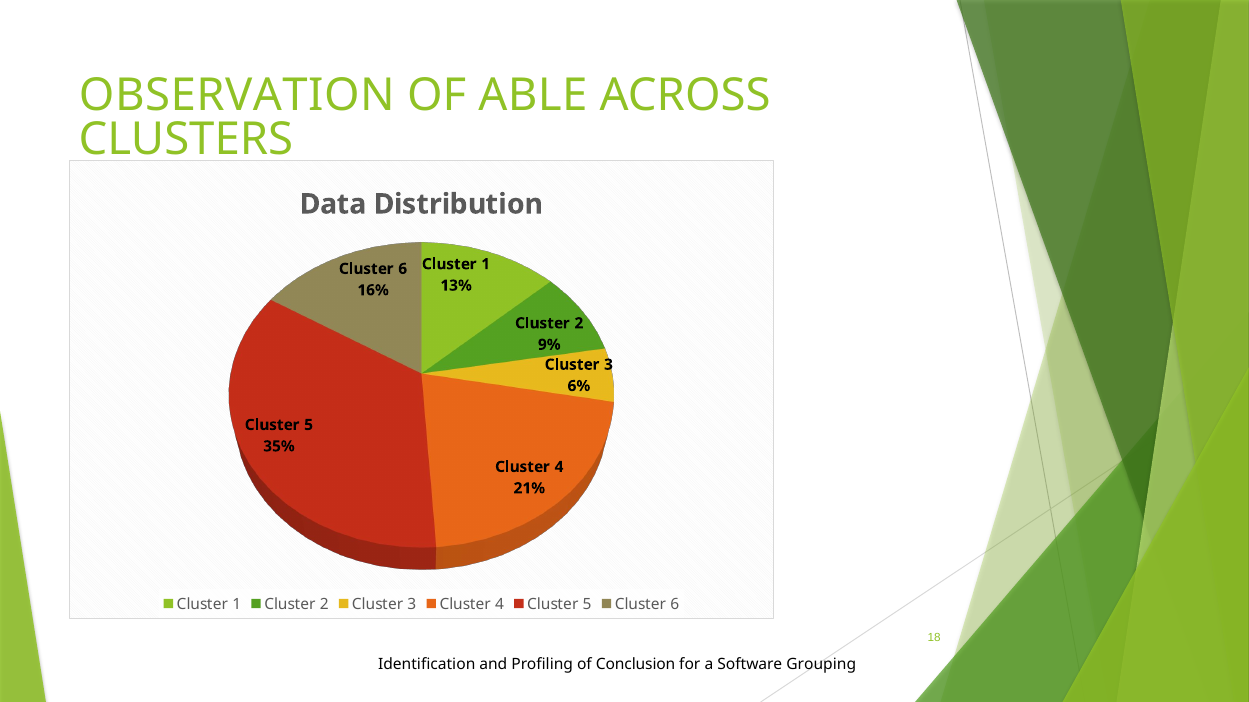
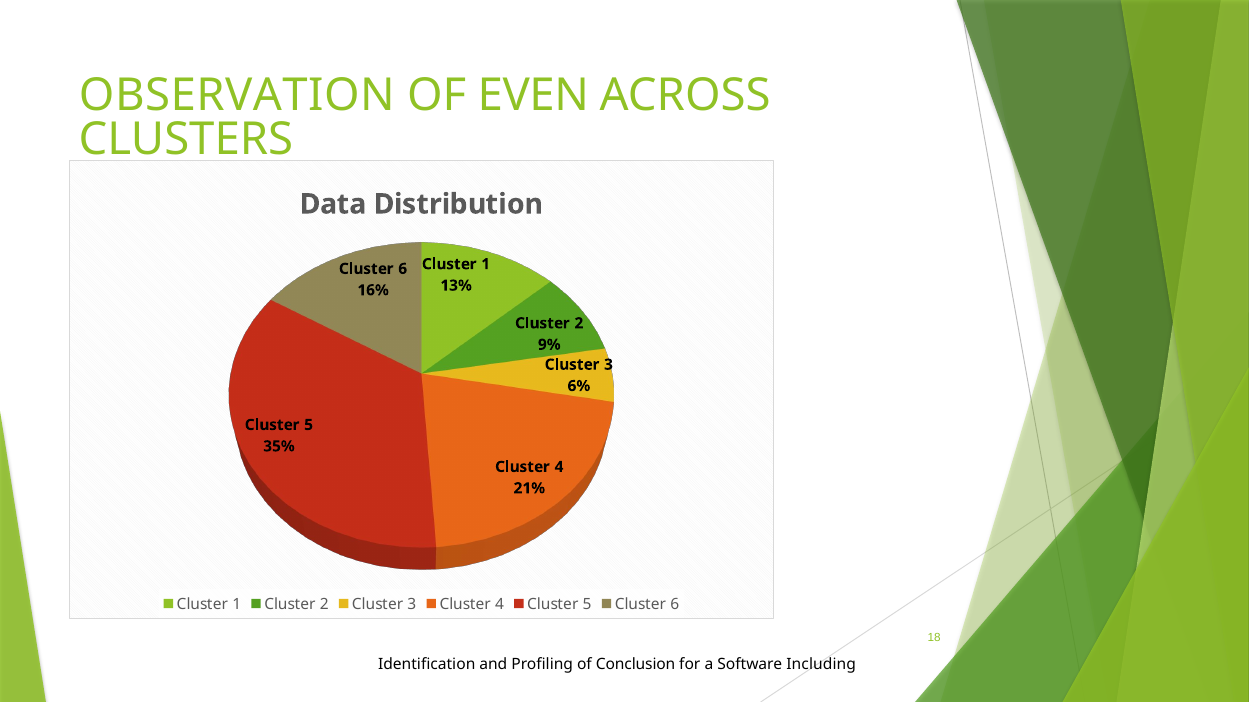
ABLE: ABLE -> EVEN (533, 96)
Grouping: Grouping -> Including (821, 665)
